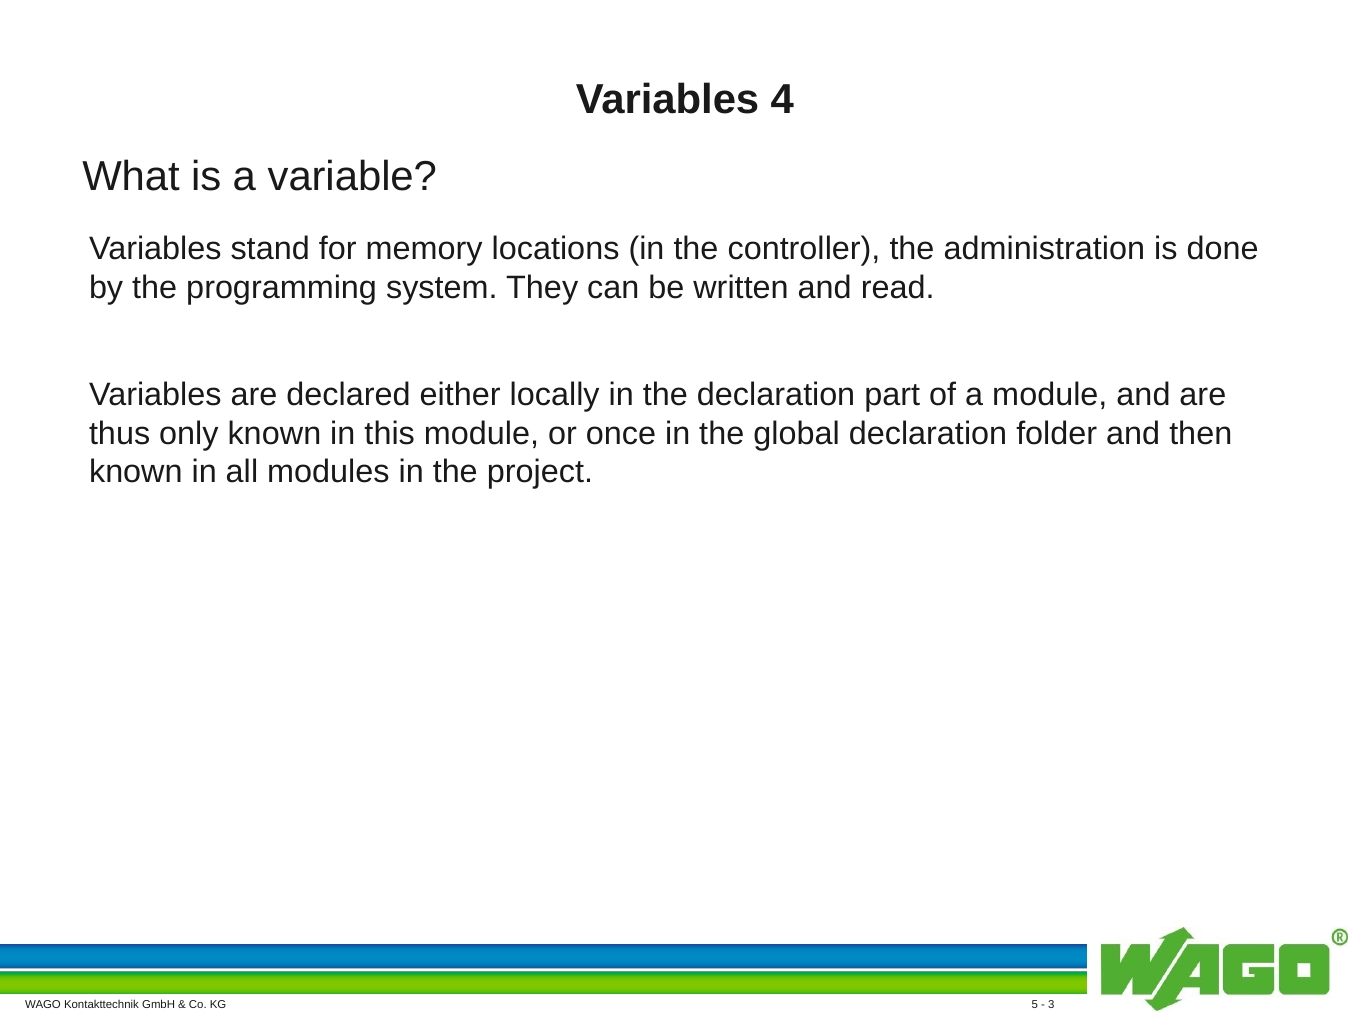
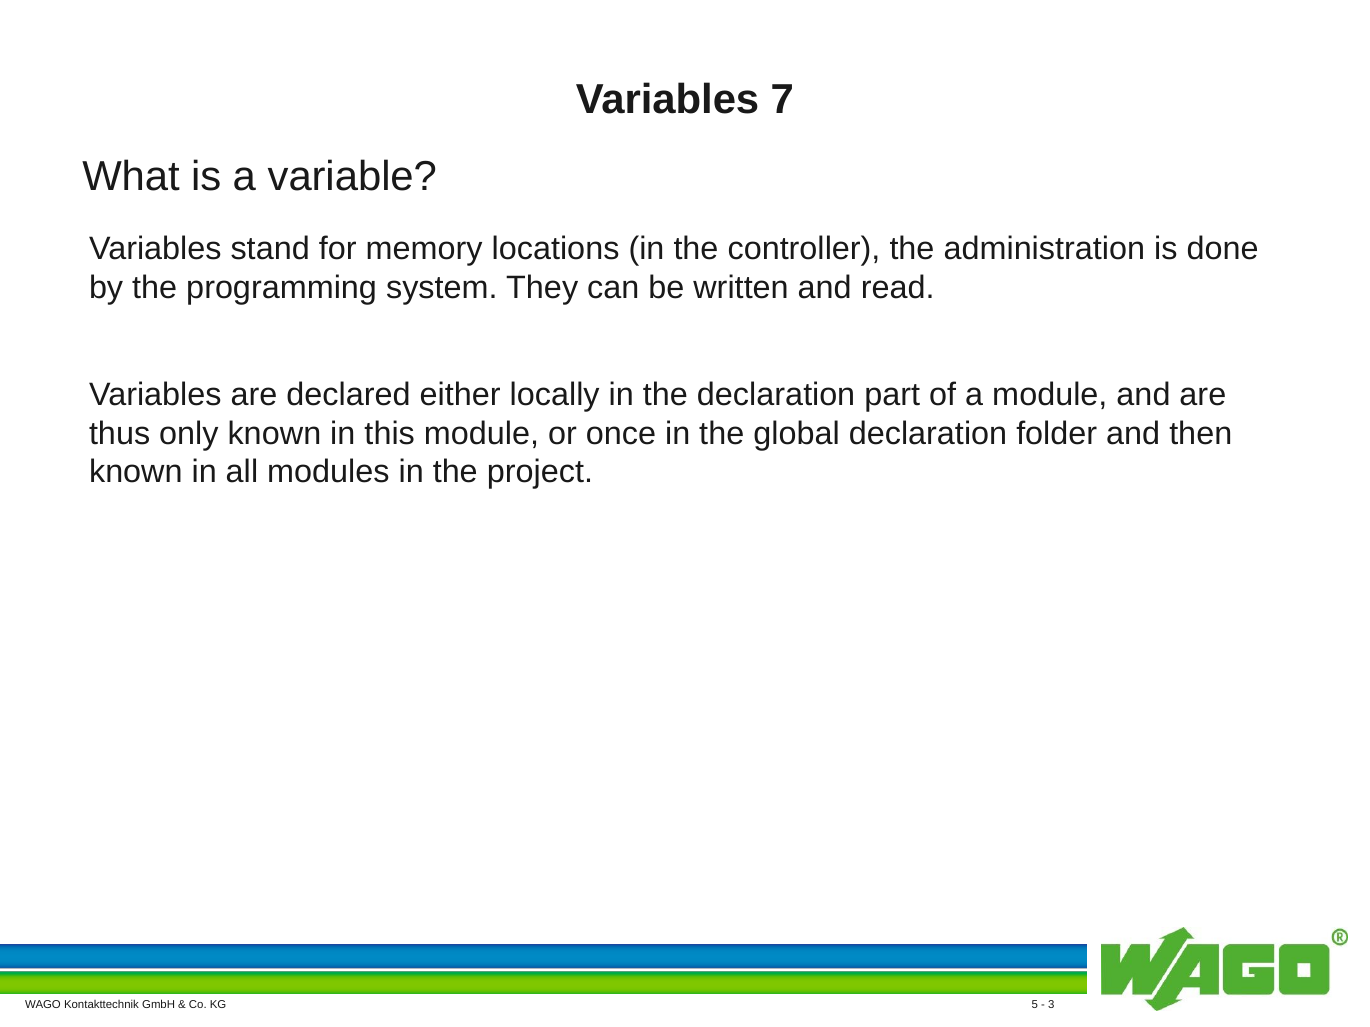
4: 4 -> 7 (782, 100)
